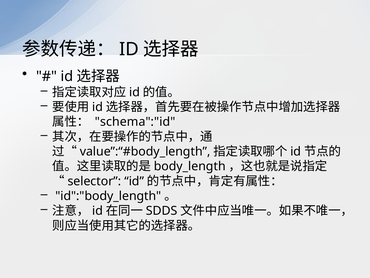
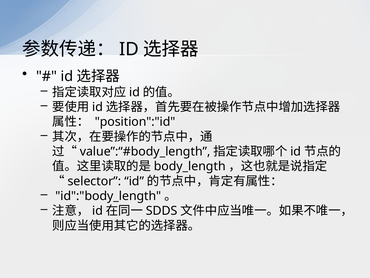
schema":"id: schema":"id -> position":"id (135, 122)
